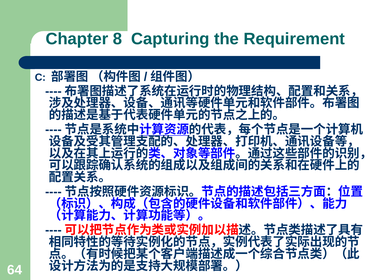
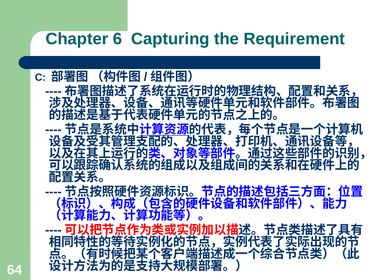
8: 8 -> 6 (117, 39)
